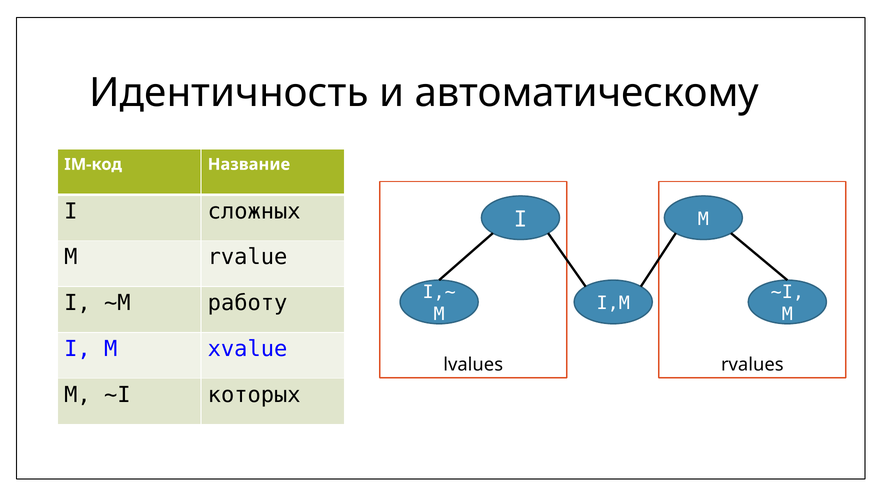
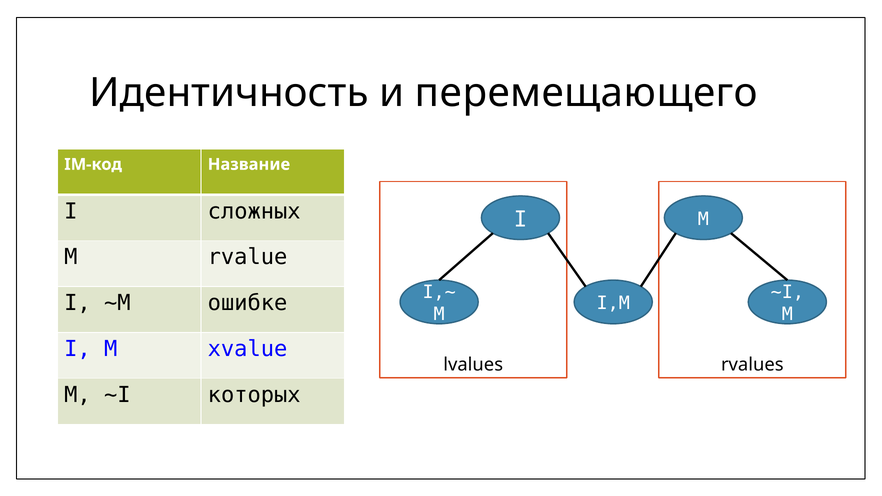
автоматическому: автоматическому -> перемещающего (586, 93)
работу: работу -> ошибке (248, 303)
